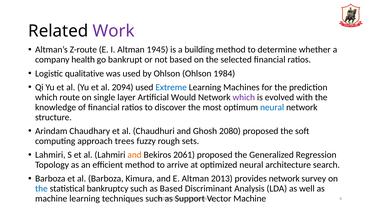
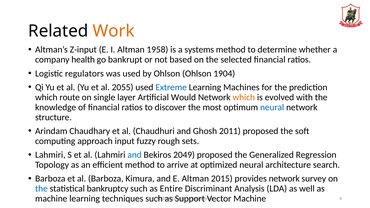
Work colour: purple -> orange (114, 31)
Z-route: Z-route -> Z-input (83, 50)
1945: 1945 -> 1958 (157, 50)
building: building -> systems (199, 50)
qualitative: qualitative -> regulators (84, 73)
1984: 1984 -> 1904 (224, 73)
2094: 2094 -> 2055 (123, 87)
which colour: purple -> orange (244, 97)
2080: 2080 -> 2011 (230, 131)
trees: trees -> input (125, 141)
and colour: orange -> blue (135, 155)
2061: 2061 -> 2049 (184, 155)
2013: 2013 -> 2015 (222, 179)
as Based: Based -> Entire (171, 189)
